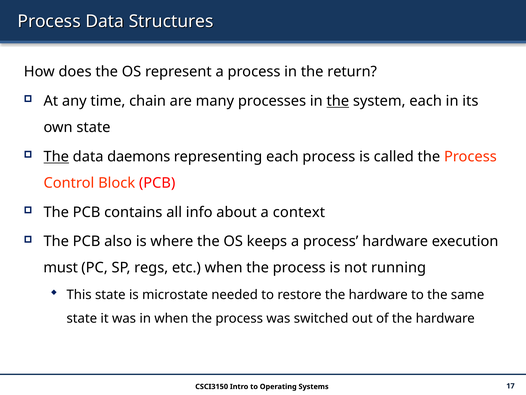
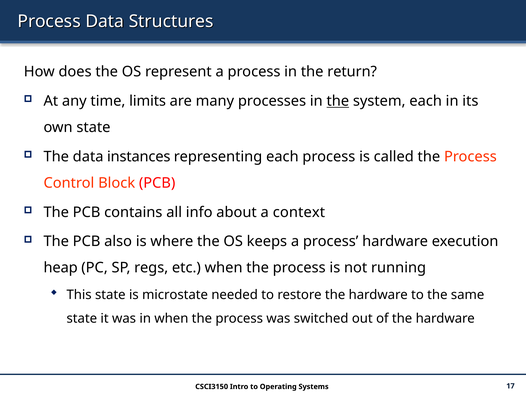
chain: chain -> limits (148, 101)
The underline: present -> none (56, 156)
daemons: daemons -> instances (139, 156)
must: must -> heap (61, 267)
